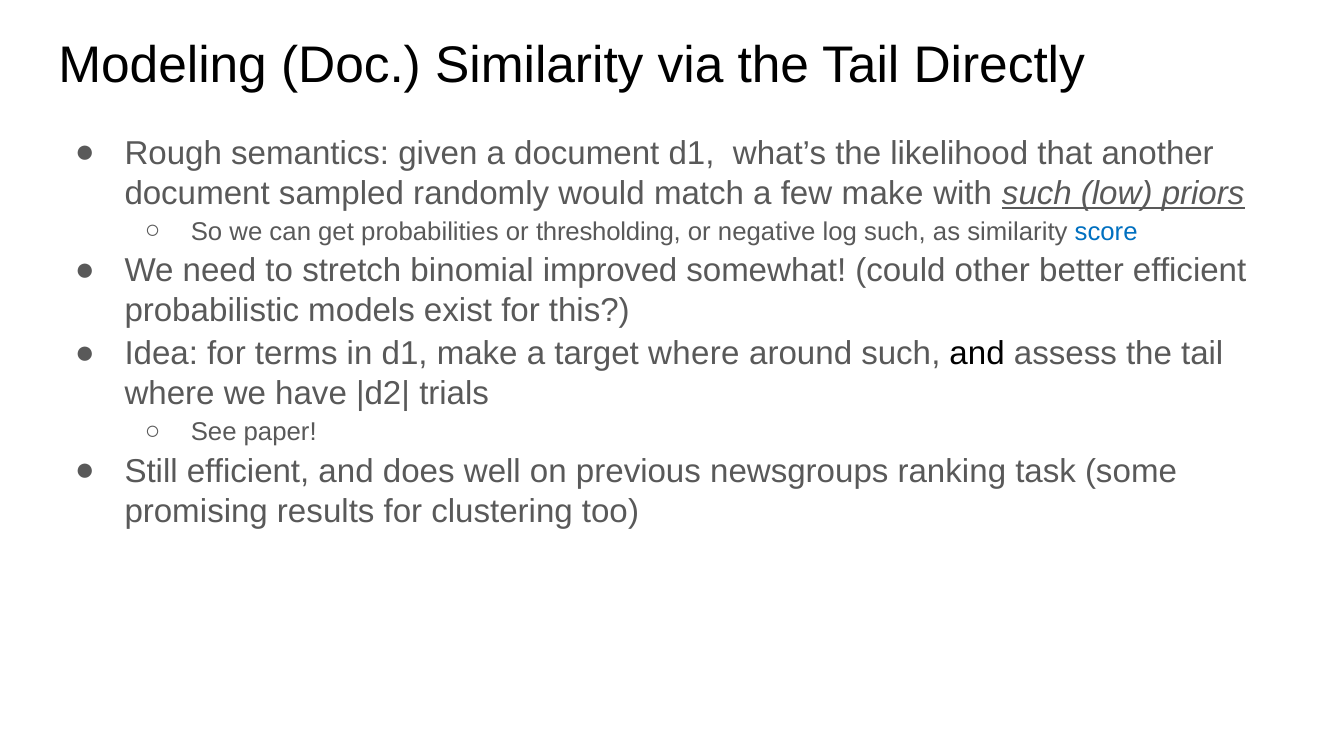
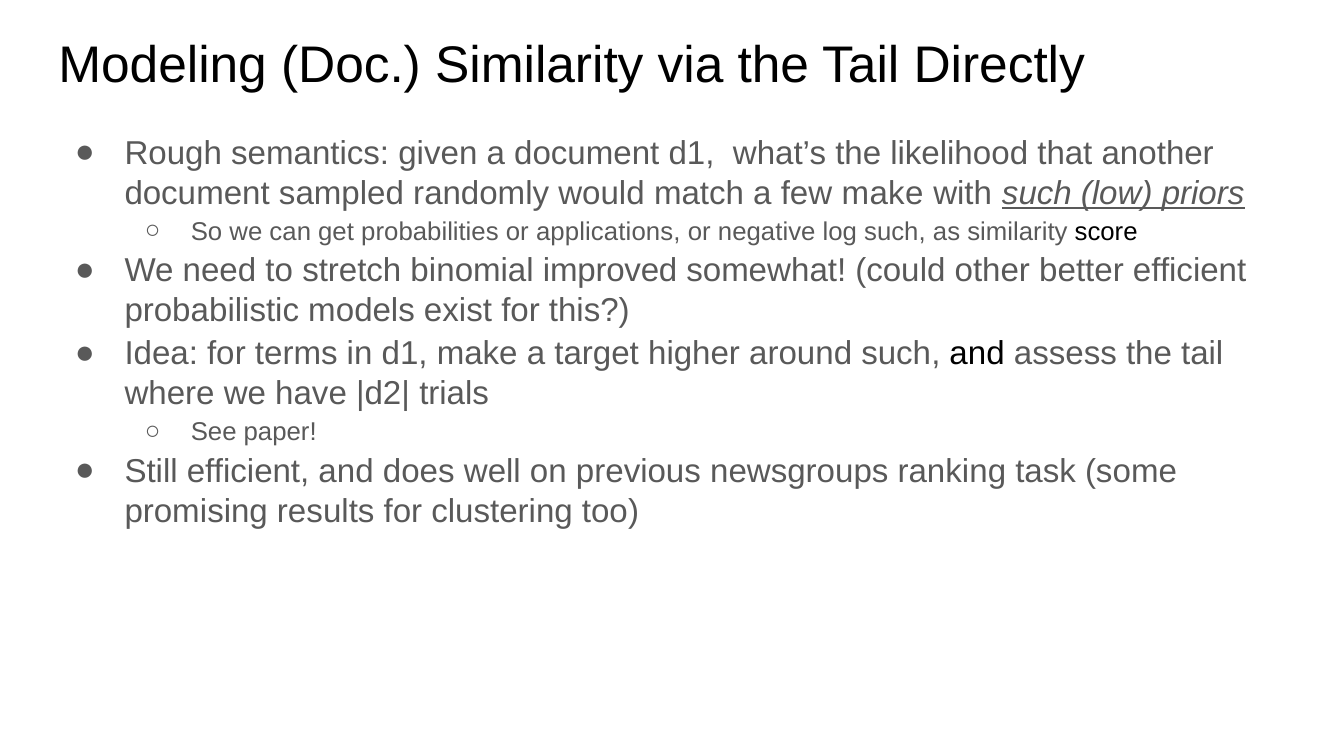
thresholding: thresholding -> applications (608, 232)
score colour: blue -> black (1106, 232)
target where: where -> higher (694, 354)
